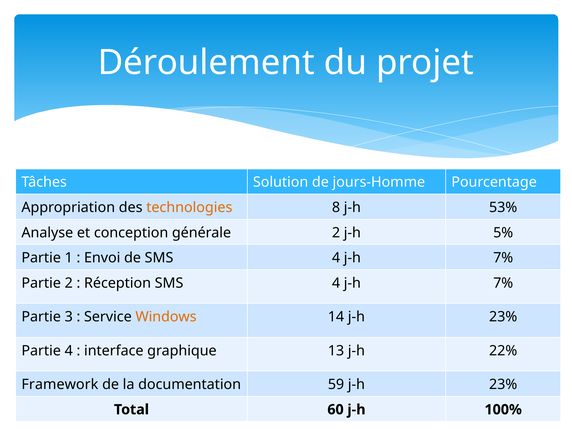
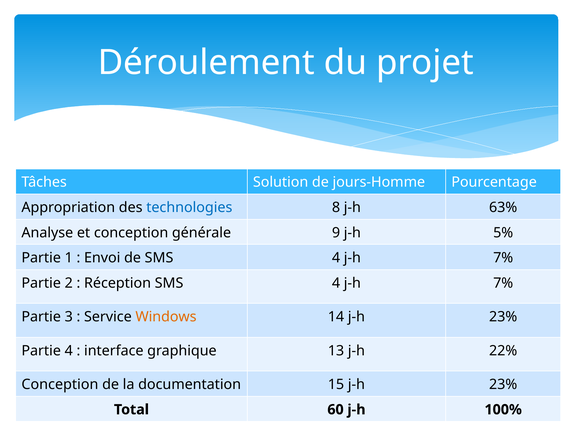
technologies colour: orange -> blue (189, 207)
53%: 53% -> 63% (503, 207)
générale 2: 2 -> 9 (336, 233)
Framework: Framework -> Conception (60, 384)
59: 59 -> 15 (336, 384)
